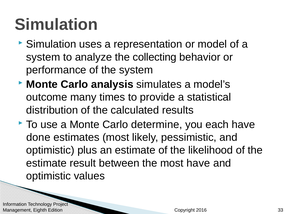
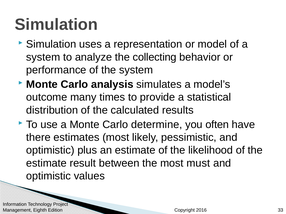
each: each -> often (217, 125)
done: done -> there (38, 138)
most have: have -> must (198, 163)
